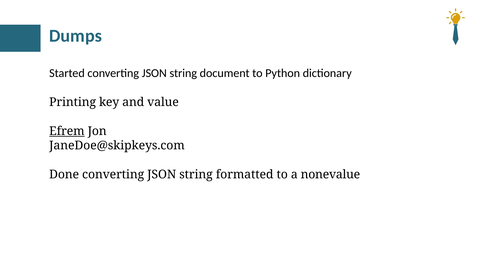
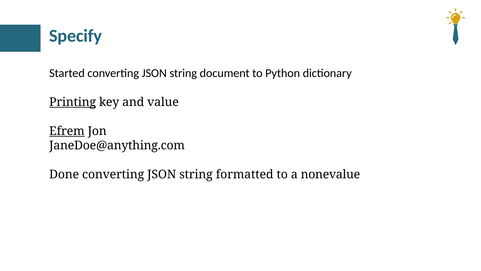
Dumps: Dumps -> Specify (76, 36)
Printing underline: none -> present (73, 102)
JaneDoe@skipkeys.com: JaneDoe@skipkeys.com -> JaneDoe@anything.com (117, 145)
